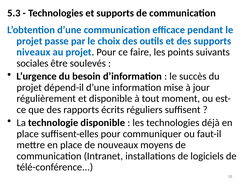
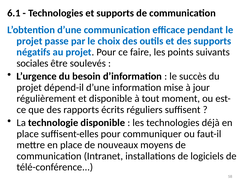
5.3: 5.3 -> 6.1 (14, 13)
niveaux: niveaux -> négatifs (34, 52)
